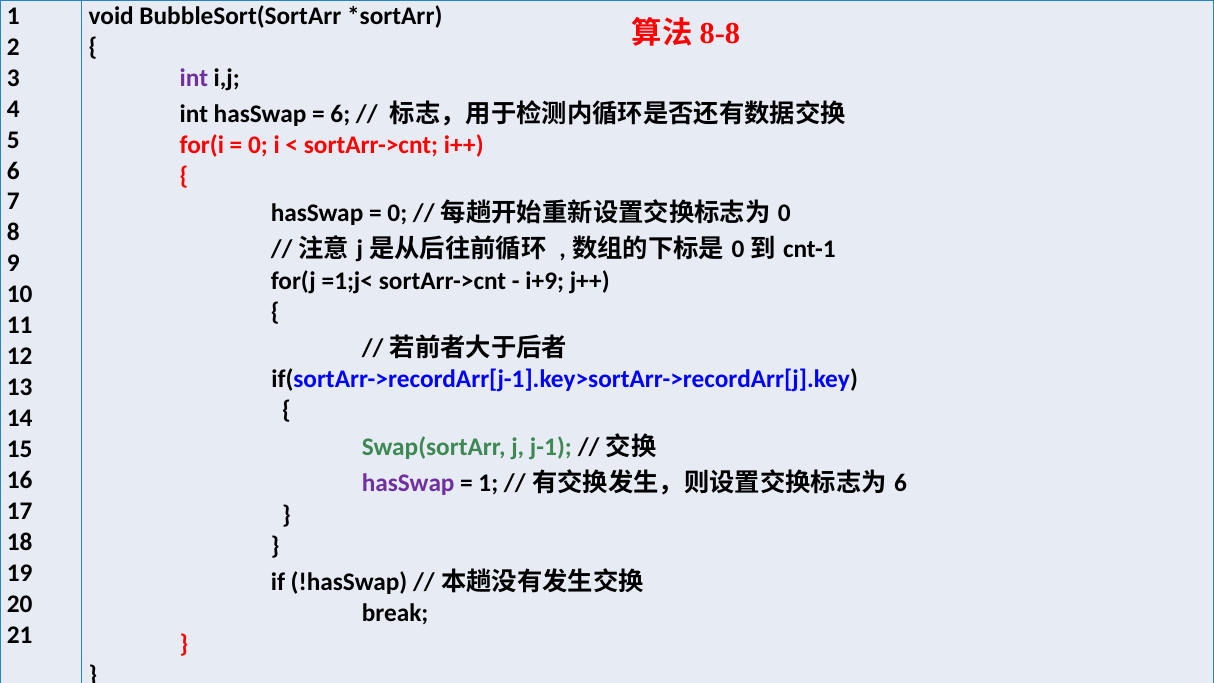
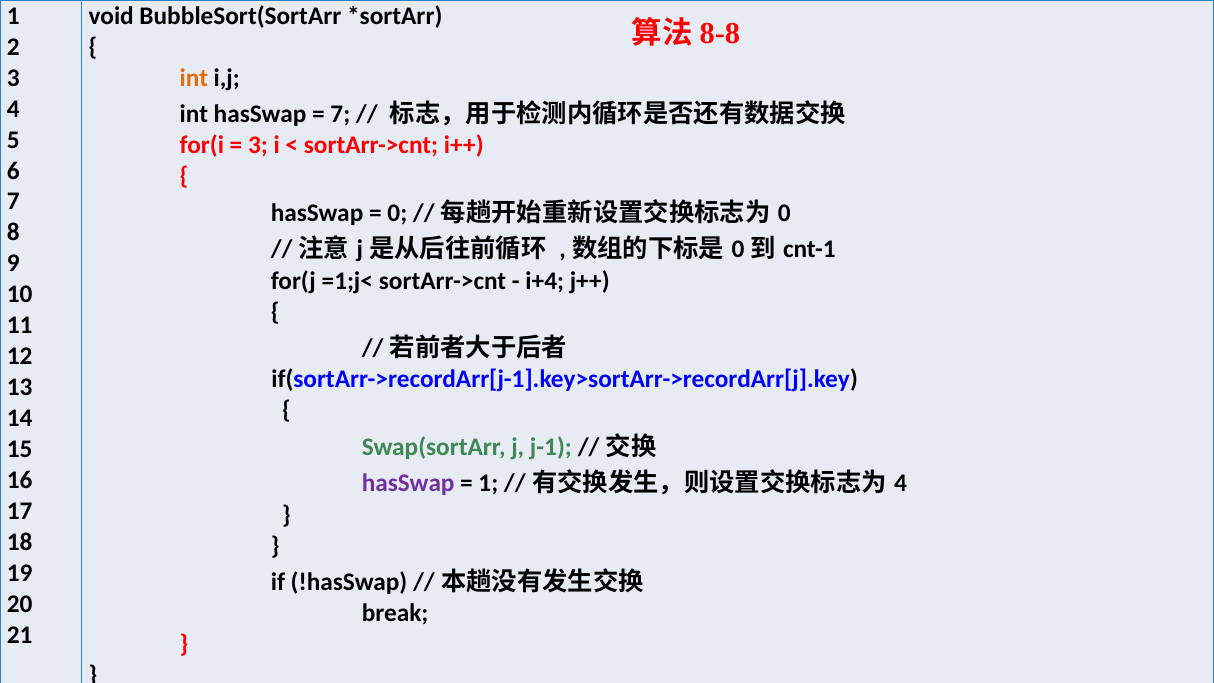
int colour: purple -> orange (194, 78)
6: 6 -> 7 (340, 114)
0: 0 -> 3 (258, 145)
i+9: i+9 -> i+4 (545, 281)
6: 6 -> 4 (901, 483)
